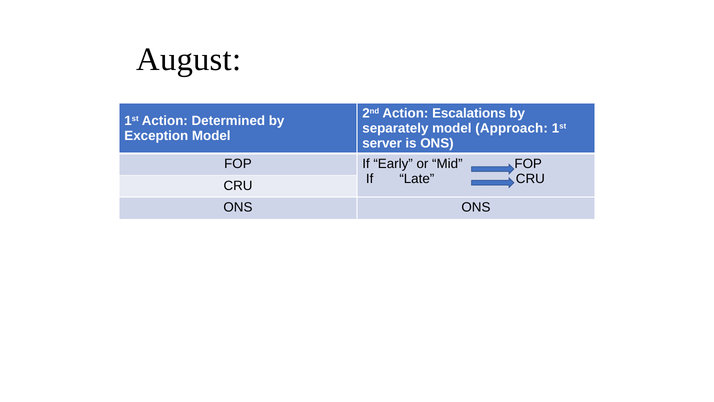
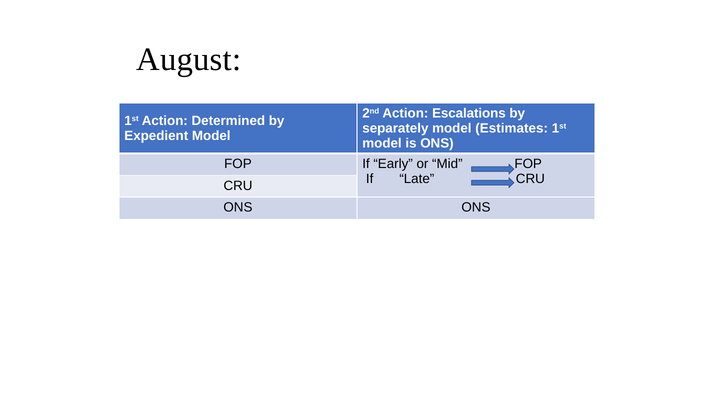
Approach: Approach -> Estimates (512, 128)
Exception: Exception -> Expedient (156, 136)
server: server -> model (382, 143)
